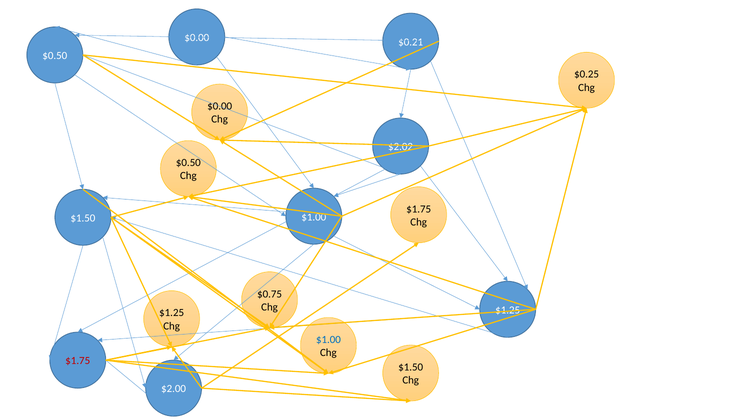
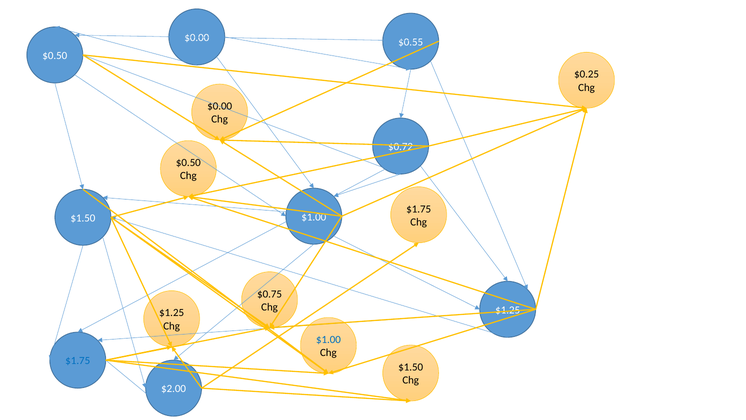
$0.21: $0.21 -> $0.55 (411, 42)
$2.02: $2.02 -> $0.72 (401, 147)
$1.75 colour: red -> blue (78, 361)
